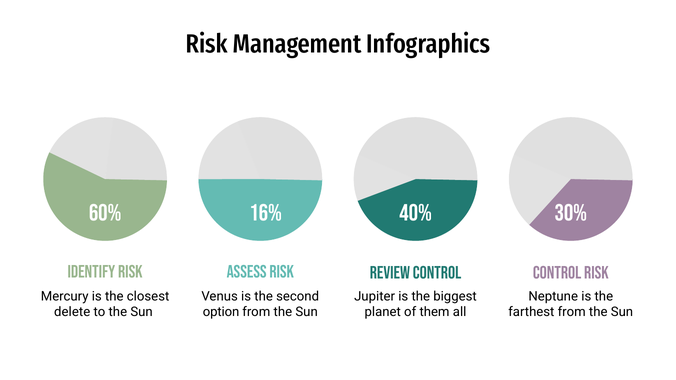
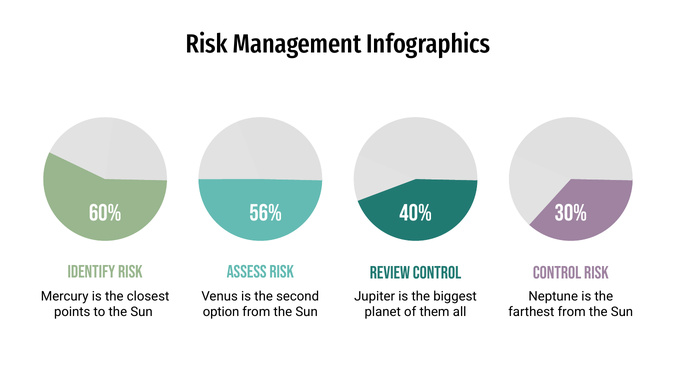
16%: 16% -> 56% (266, 213)
delete: delete -> points (72, 312)
